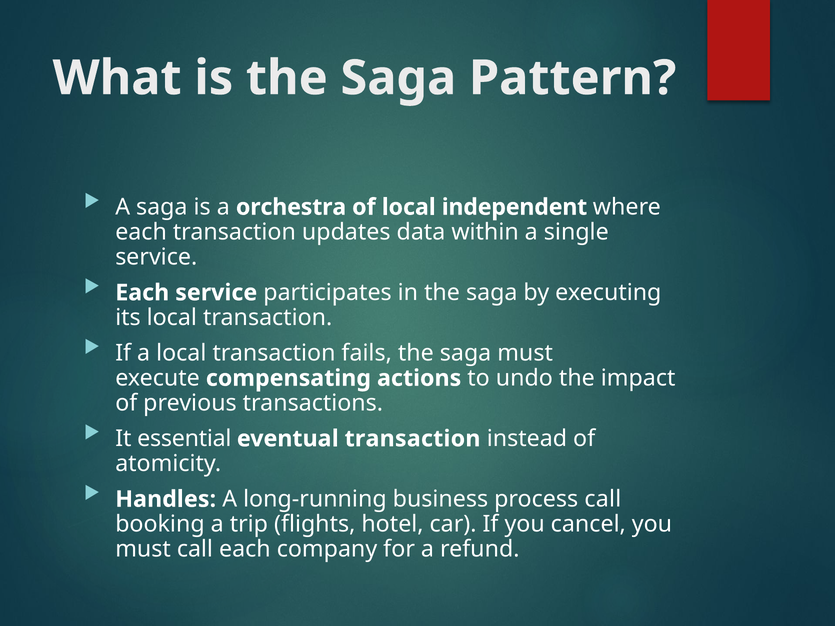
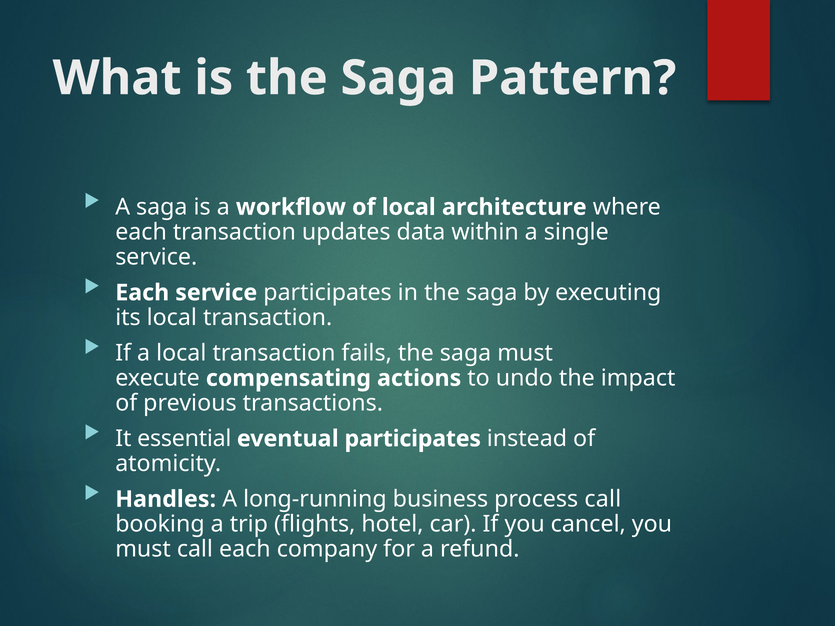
orchestra: orchestra -> workflow (291, 207)
independent: independent -> architecture (514, 207)
eventual transaction: transaction -> participates (413, 439)
